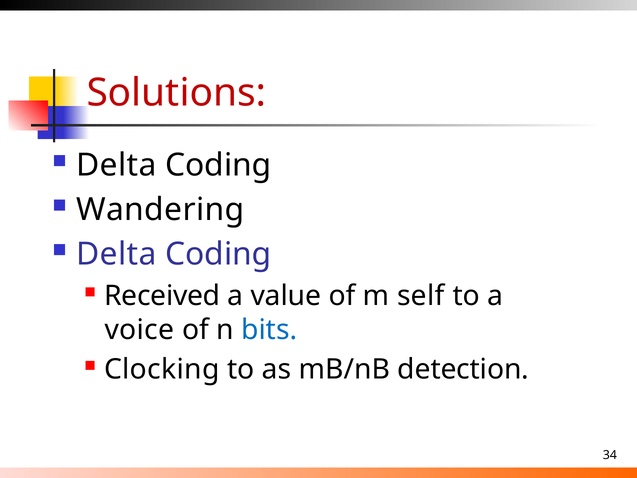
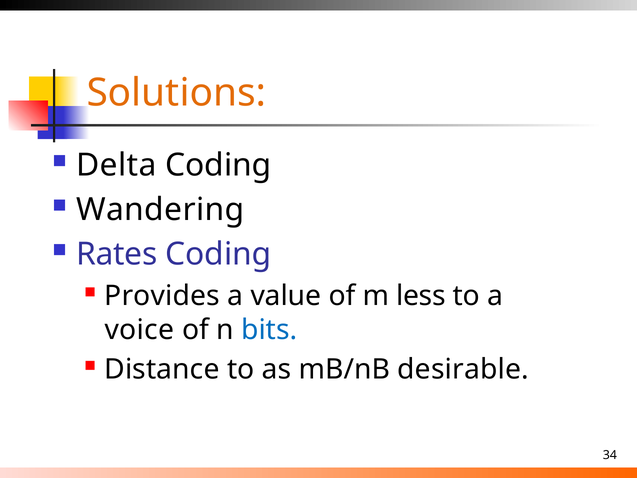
Solutions colour: red -> orange (176, 93)
Delta: Delta -> Rates (117, 254)
Received: Received -> Provides (162, 296)
self: self -> less (421, 296)
Clocking: Clocking -> Distance (162, 369)
detection: detection -> desirable (463, 369)
